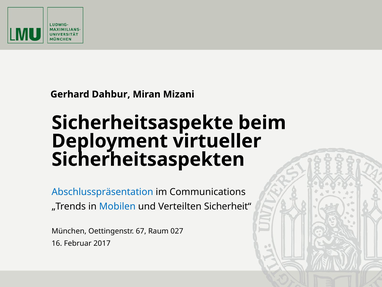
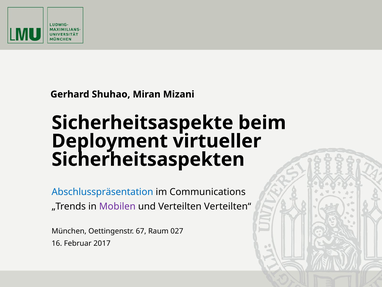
Dahbur: Dahbur -> Shuhao (111, 94)
Mobilen colour: blue -> purple (117, 206)
Sicherheit“: Sicherheit“ -> Verteilten“ (228, 206)
